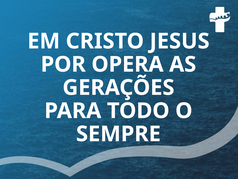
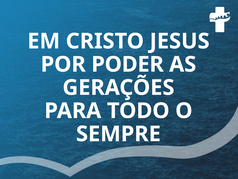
OPERA: OPERA -> PODER (128, 64)
